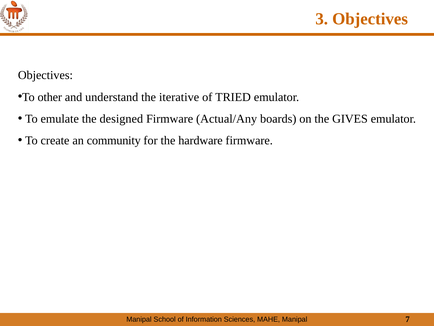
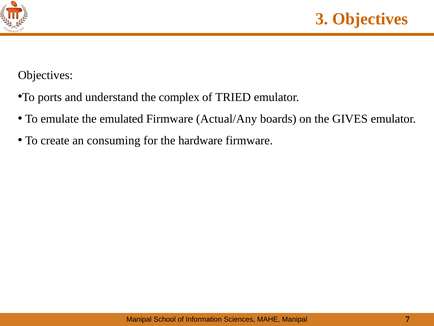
other: other -> ports (50, 97)
iterative: iterative -> complex (179, 97)
designed: designed -> emulated (121, 119)
community: community -> consuming (114, 140)
